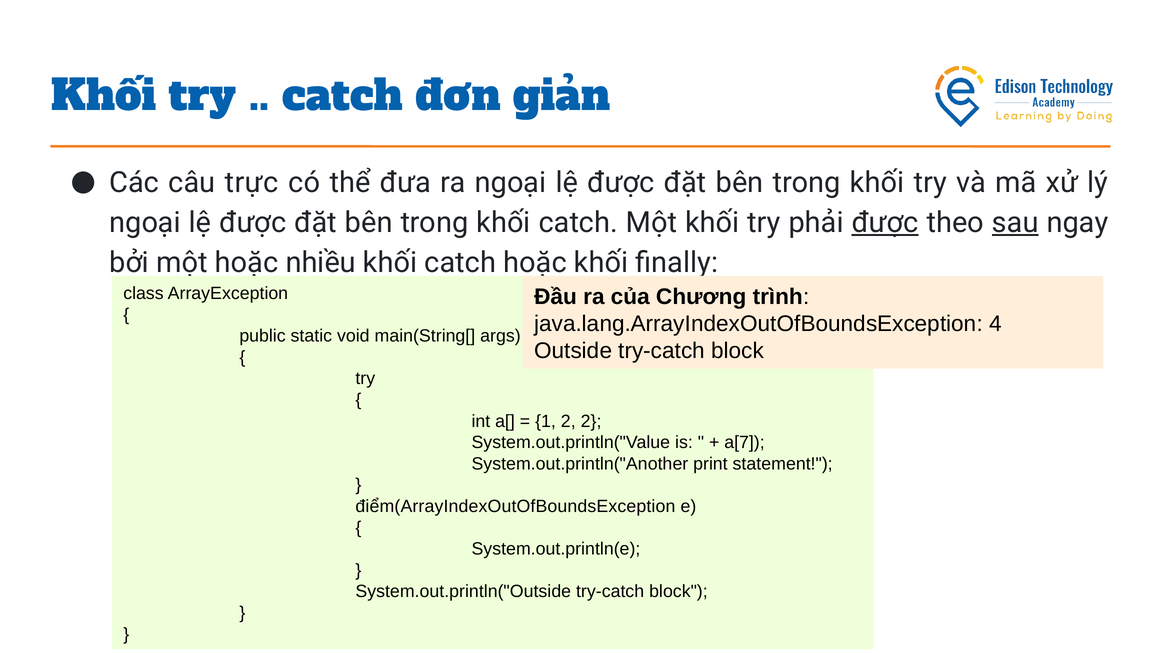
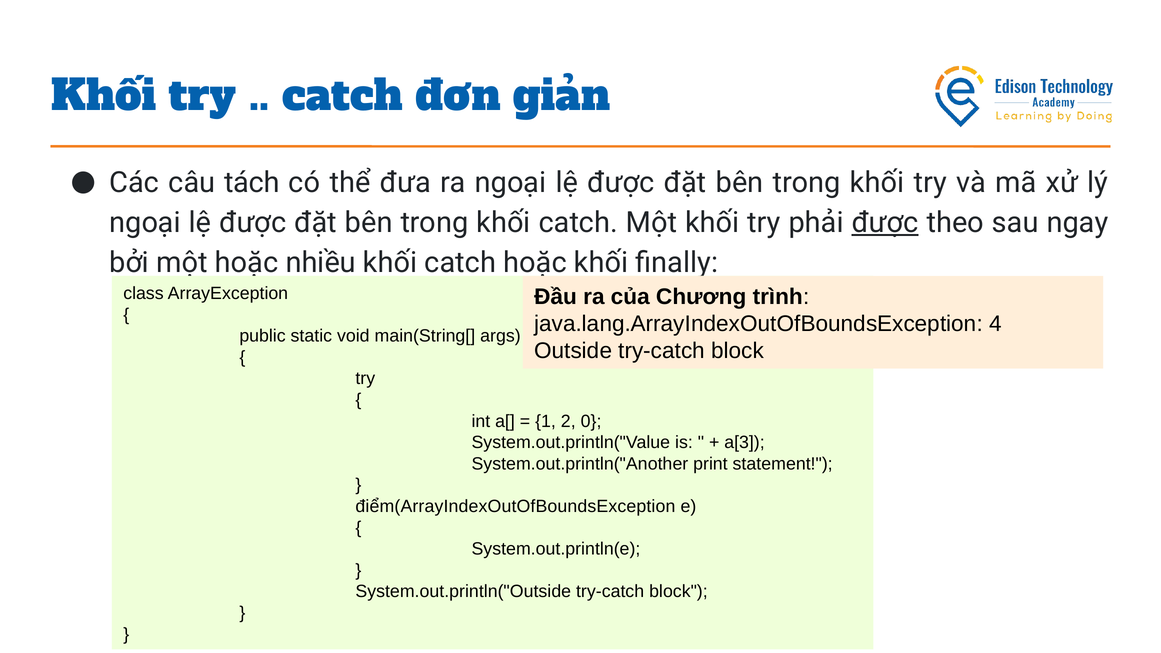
trực: trực -> tách (252, 183)
sau underline: present -> none (1015, 223)
2 2: 2 -> 0 (591, 421)
a[7: a[7 -> a[3 (744, 443)
